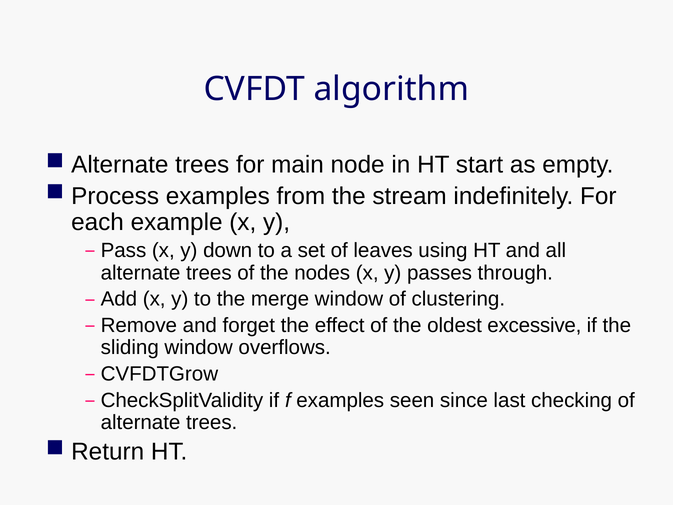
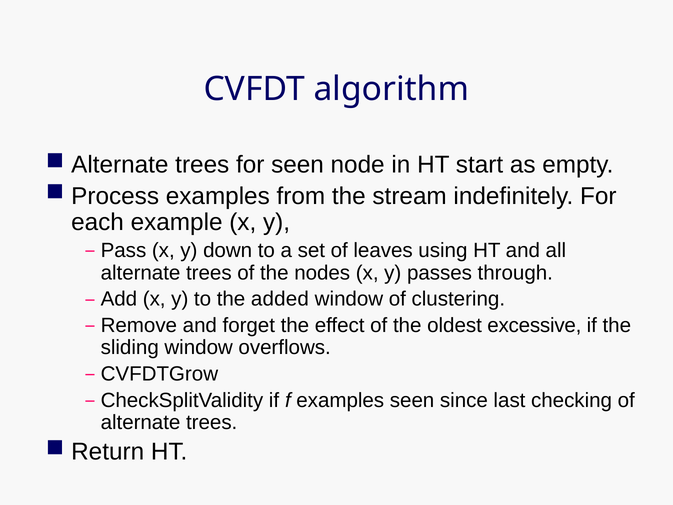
for main: main -> seen (298, 165)
merge: merge -> added (280, 299)
